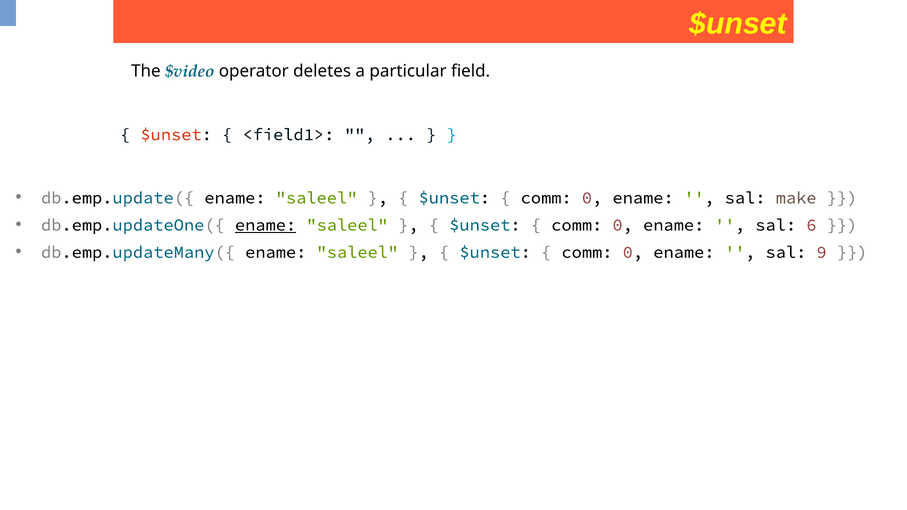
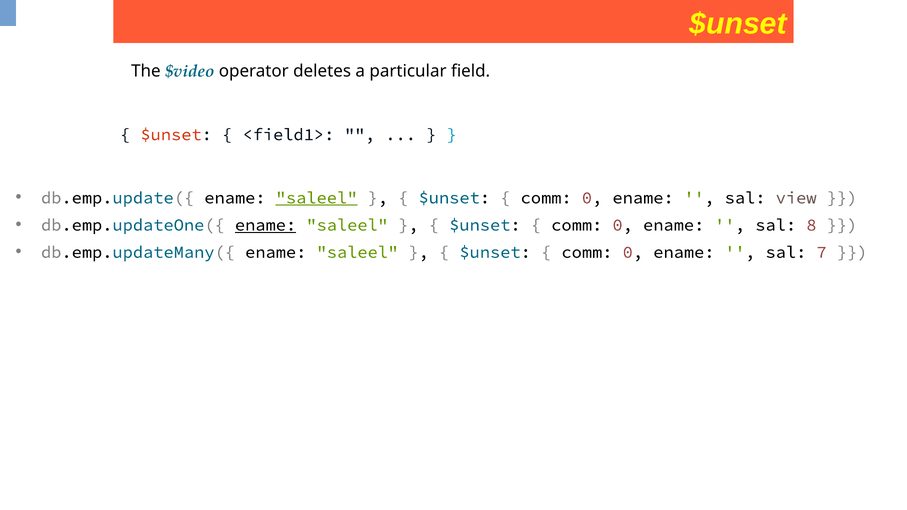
saleel underline: none -> present (317, 198)
make: make -> view (796, 198)
6: 6 -> 8 (811, 225)
9: 9 -> 7 (822, 252)
